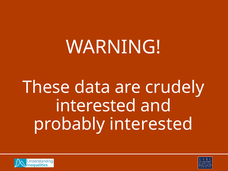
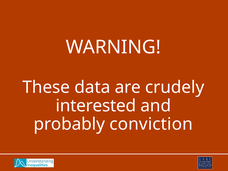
probably interested: interested -> conviction (151, 124)
